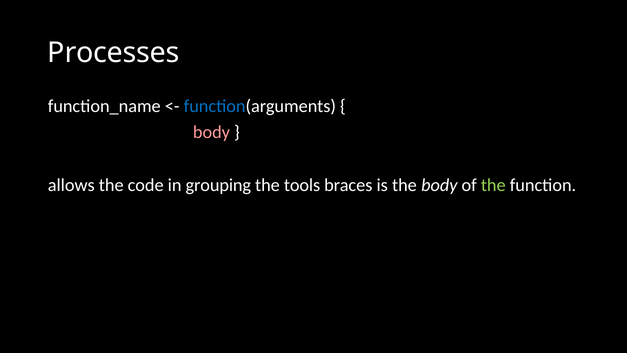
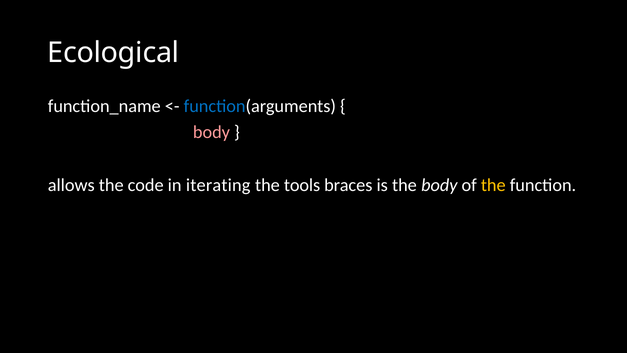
Processes: Processes -> Ecological (113, 53)
grouping: grouping -> iterating (218, 185)
the colour: light green -> yellow (493, 185)
